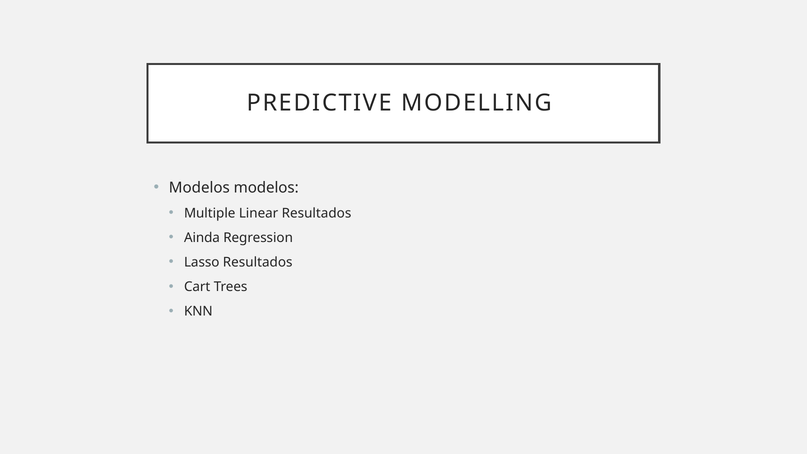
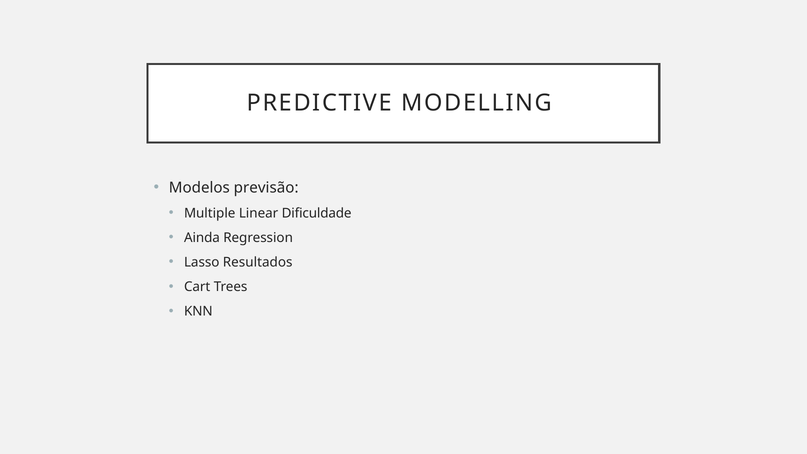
Modelos modelos: modelos -> previsão (266, 188)
Linear Resultados: Resultados -> Dificuldade (317, 213)
